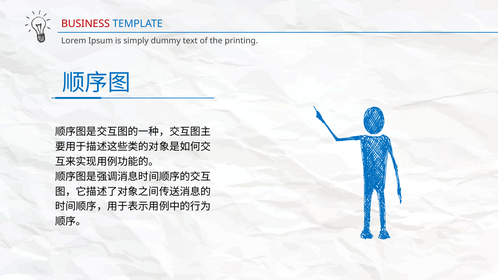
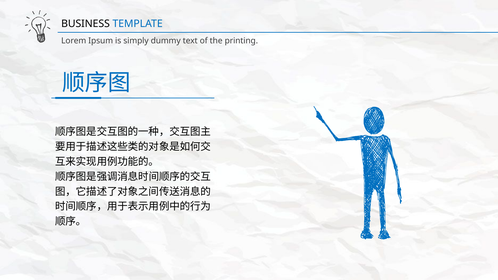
BUSINESS colour: red -> black (86, 24)
